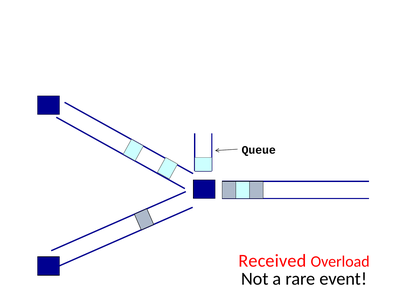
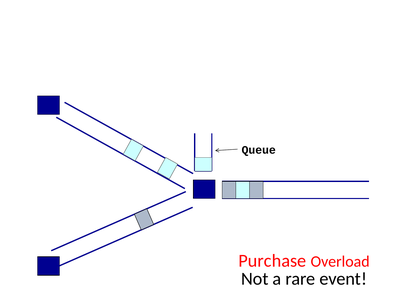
Received: Received -> Purchase (272, 260)
